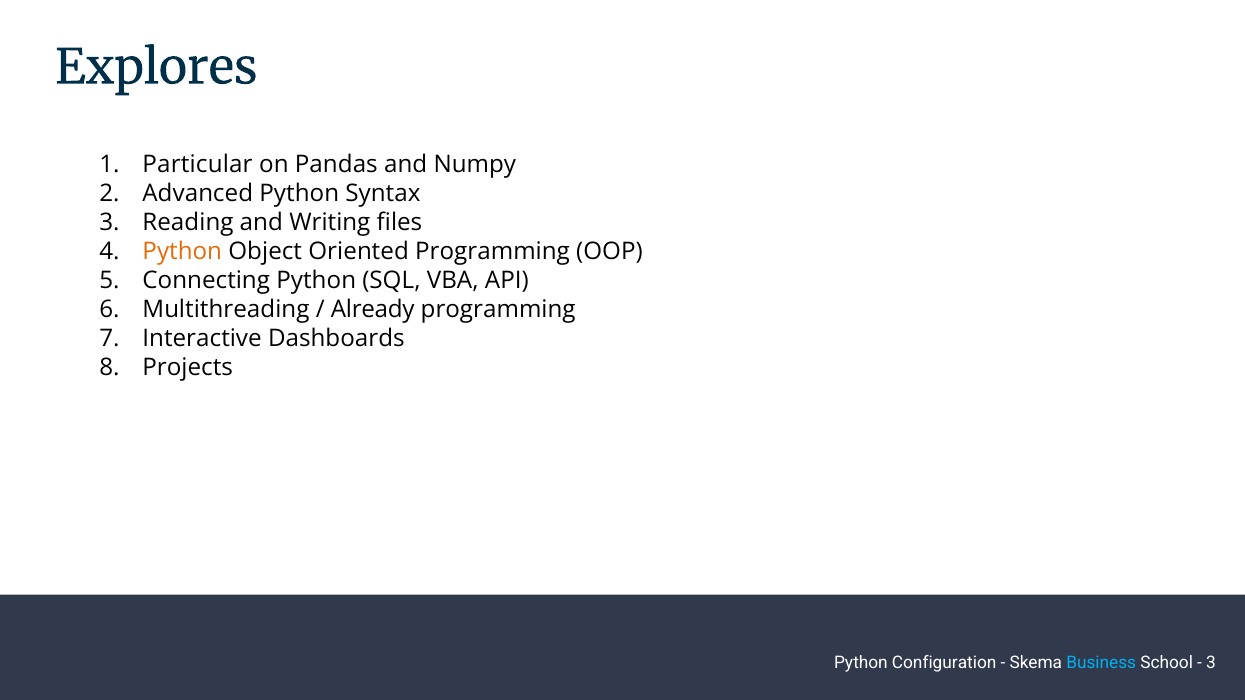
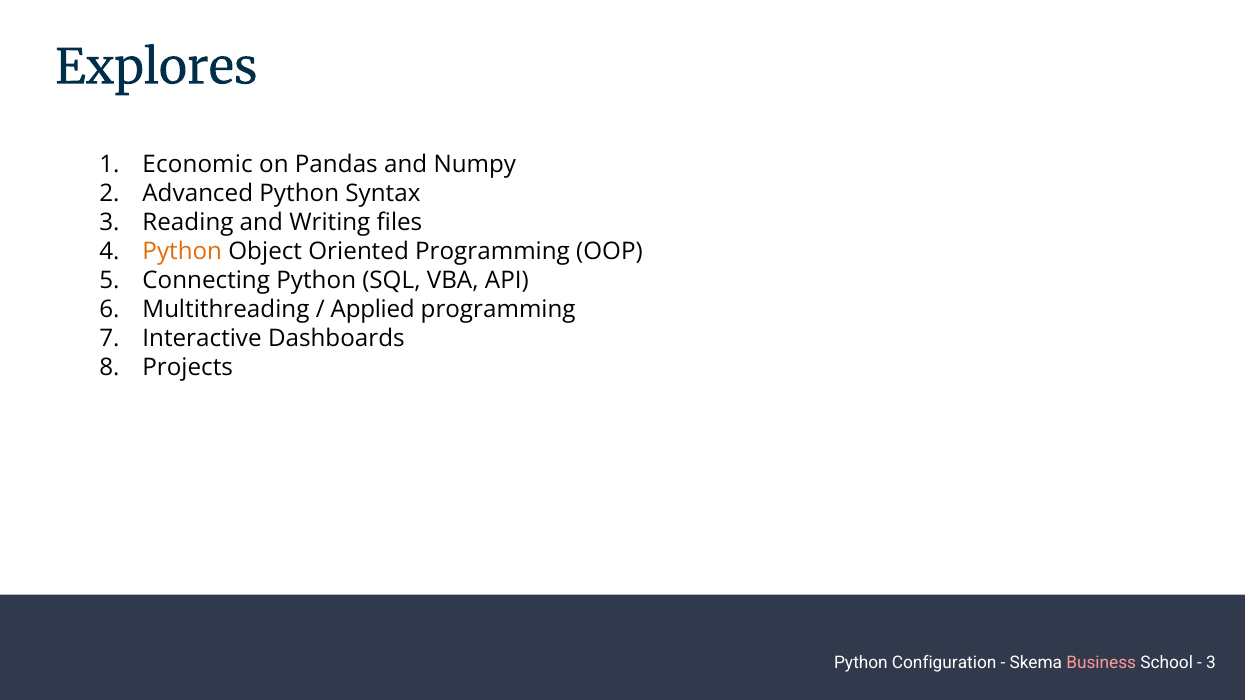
Particular: Particular -> Economic (198, 165)
Already: Already -> Applied (373, 310)
Business colour: light blue -> pink (1101, 663)
